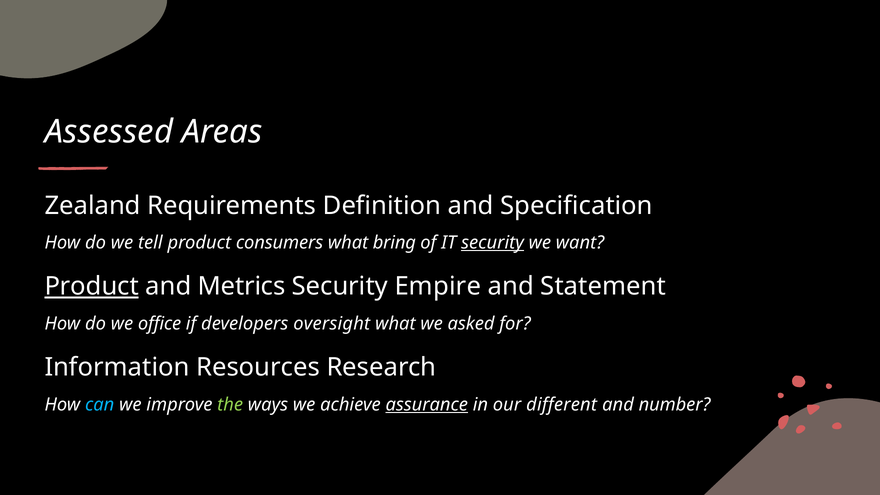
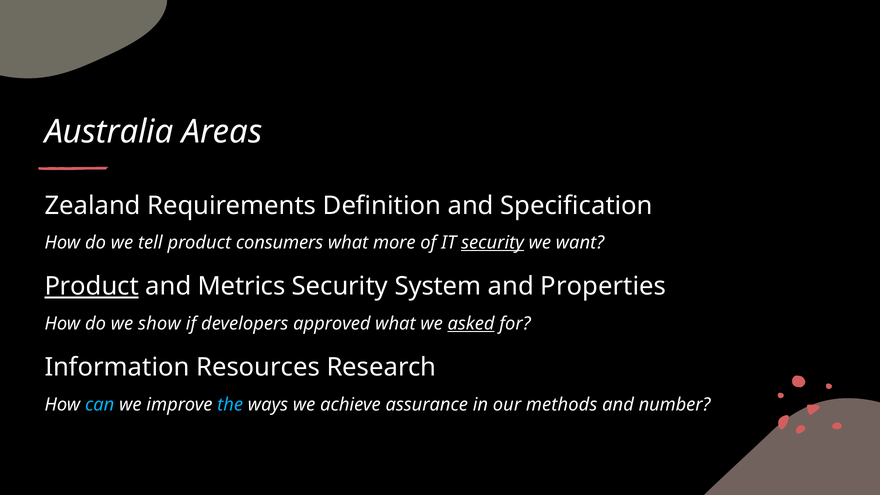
Assessed: Assessed -> Australia (109, 132)
bring: bring -> more (394, 243)
Empire: Empire -> System (438, 286)
Statement: Statement -> Properties (603, 286)
office: office -> show (159, 324)
oversight: oversight -> approved (332, 324)
asked underline: none -> present (471, 324)
the colour: light green -> light blue (230, 405)
assurance underline: present -> none (427, 405)
different: different -> methods (562, 405)
